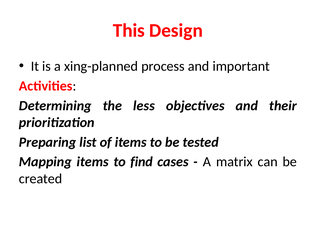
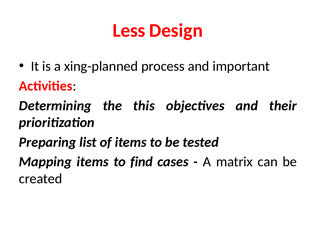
This: This -> Less (129, 31)
less: less -> this (144, 106)
